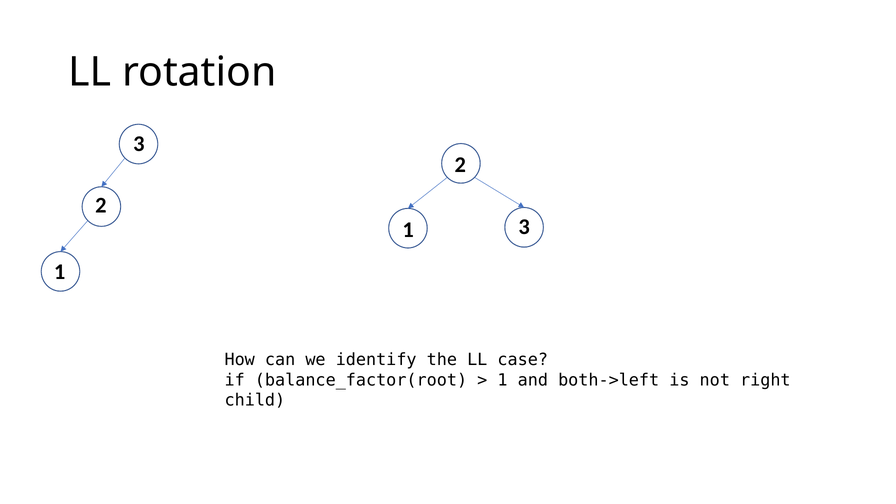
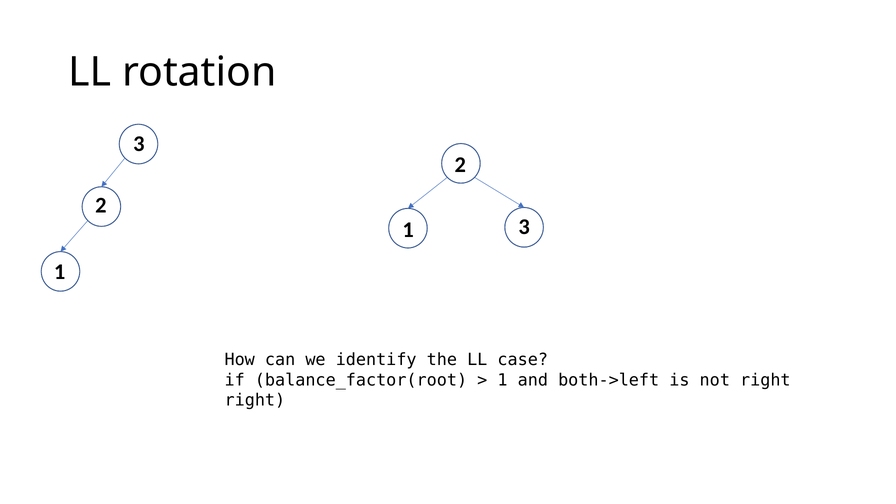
child: child -> right (255, 400)
